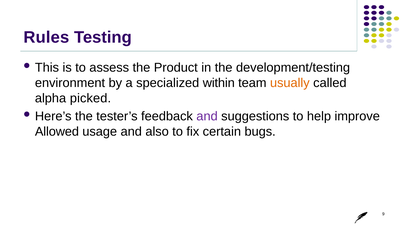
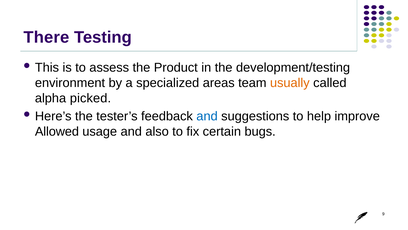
Rules: Rules -> There (46, 37)
within: within -> areas (219, 83)
and colour: purple -> blue (207, 116)
